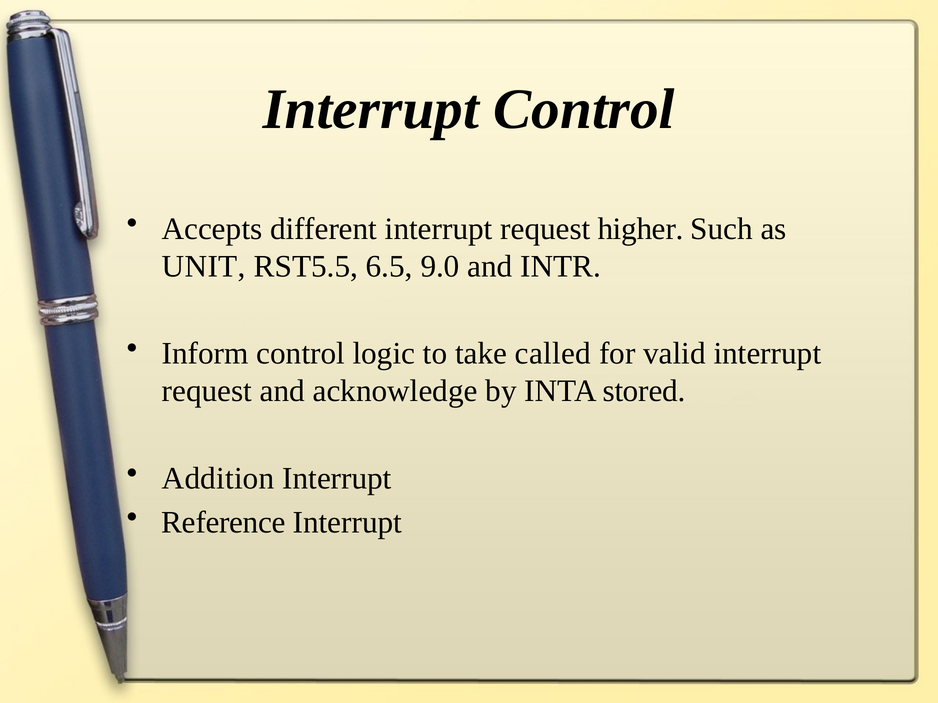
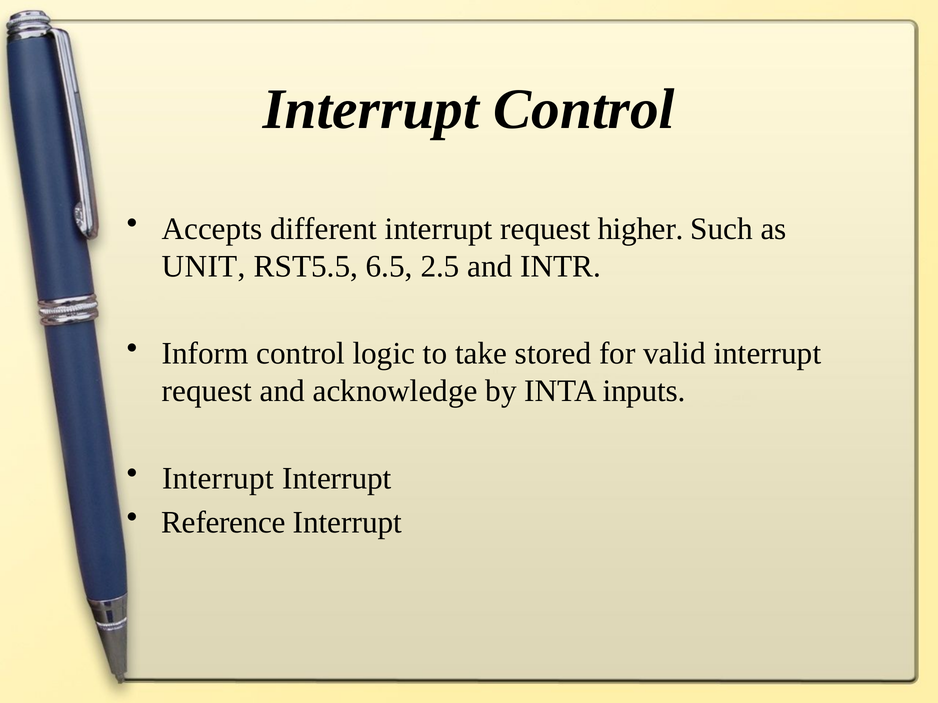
9.0: 9.0 -> 2.5 (440, 266)
called: called -> stored (553, 354)
stored: stored -> inputs (644, 391)
Addition: Addition -> Interrupt (218, 479)
